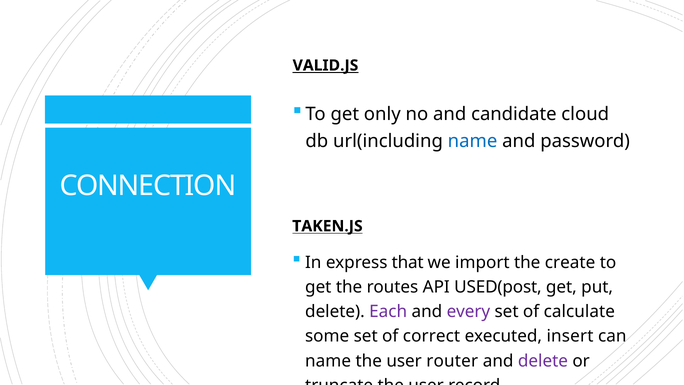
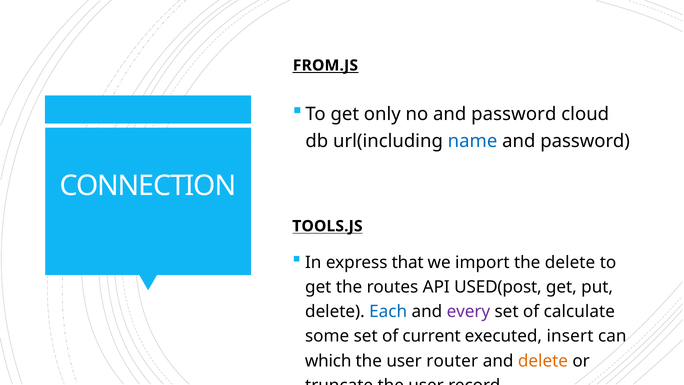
VALID.JS: VALID.JS -> FROM.JS (325, 65)
no and candidate: candidate -> password (514, 114)
TAKEN.JS: TAKEN.JS -> TOOLS.JS (327, 226)
the create: create -> delete (570, 262)
Each colour: purple -> blue (388, 312)
correct: correct -> current (432, 336)
name: name -> which (328, 361)
delete colour: purple -> orange (543, 361)
